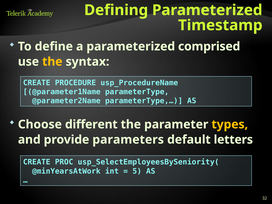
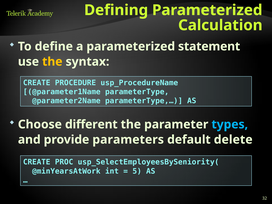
Timestamp: Timestamp -> Calculation (220, 25)
comprised: comprised -> statement (209, 46)
types colour: yellow -> light blue (230, 124)
letters: letters -> delete (233, 140)
